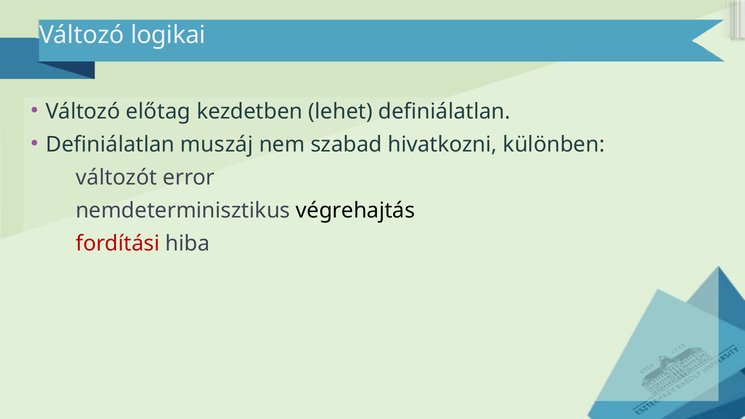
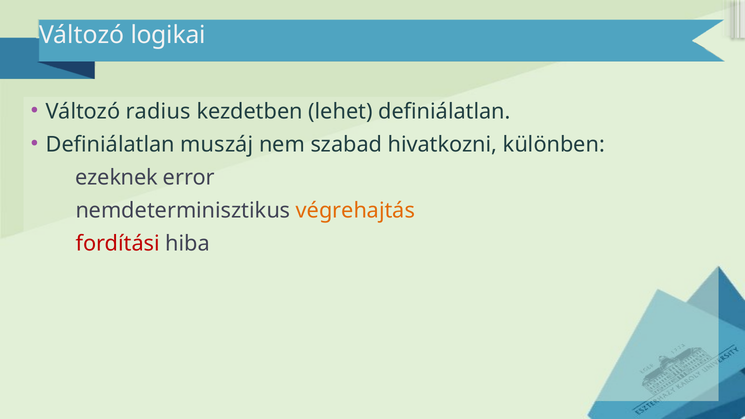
előtag: előtag -> radius (158, 111)
változót: változót -> ezeknek (117, 178)
végrehajtás colour: black -> orange (355, 211)
